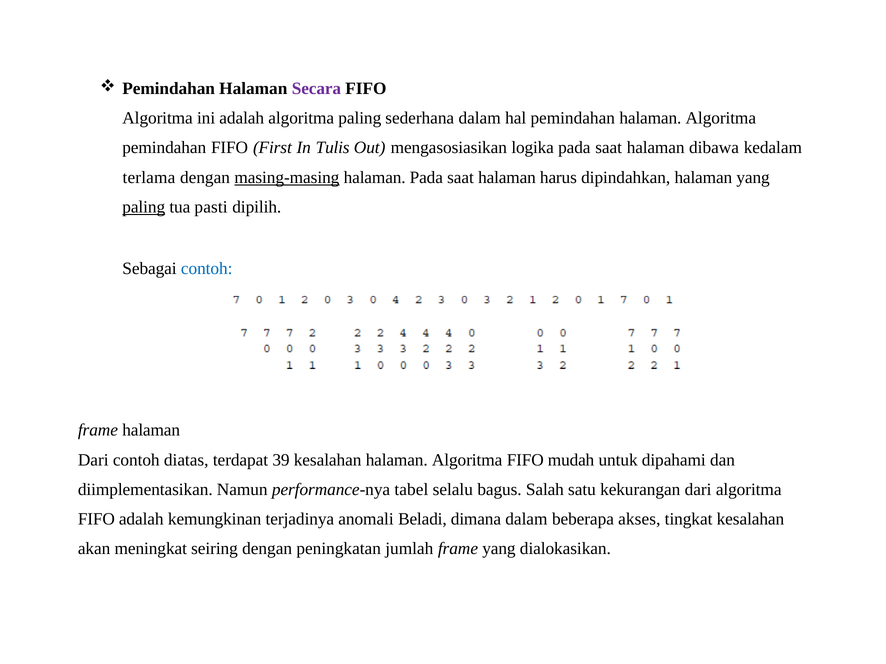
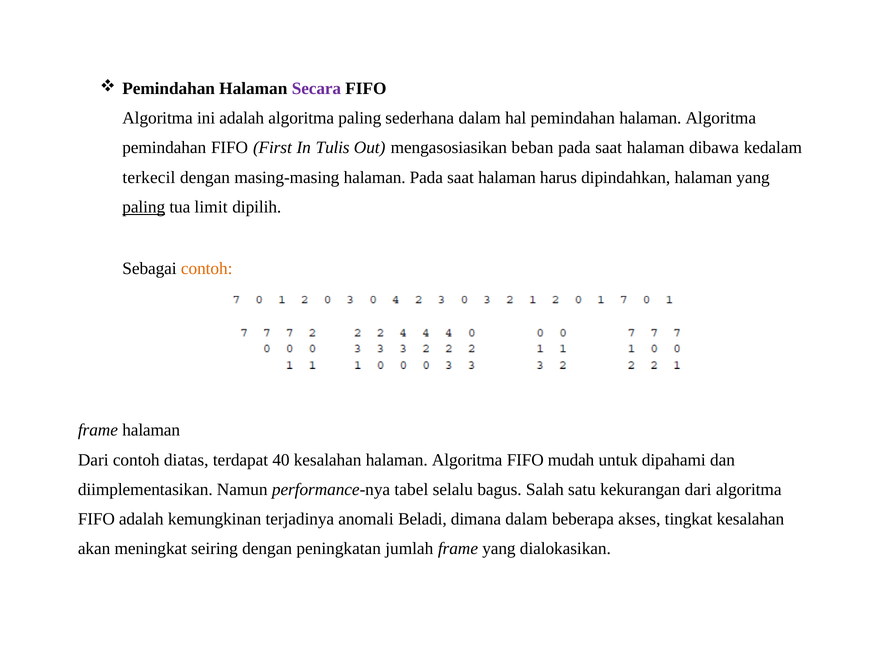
logika: logika -> beban (532, 148)
terlama: terlama -> terkecil (149, 178)
masing-masing underline: present -> none (287, 178)
pasti: pasti -> limit (211, 207)
contoh colour: blue -> orange (207, 269)
39: 39 -> 40 (281, 460)
